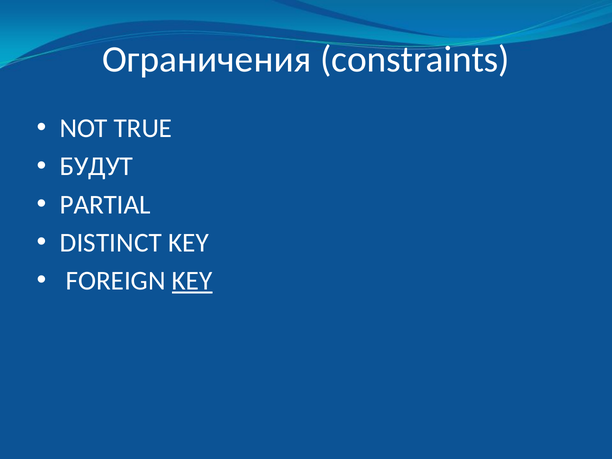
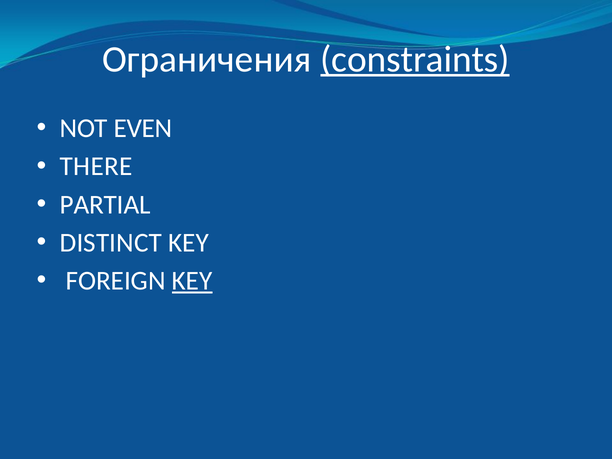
constraints underline: none -> present (415, 59)
TRUE: TRUE -> EVEN (143, 128)
БУДУТ: БУДУТ -> THERE (96, 166)
